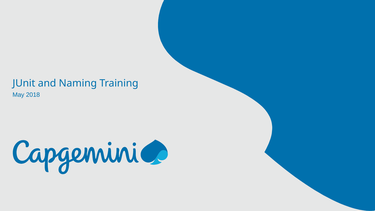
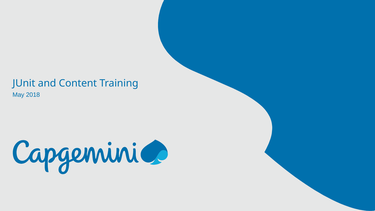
Naming: Naming -> Content (78, 83)
